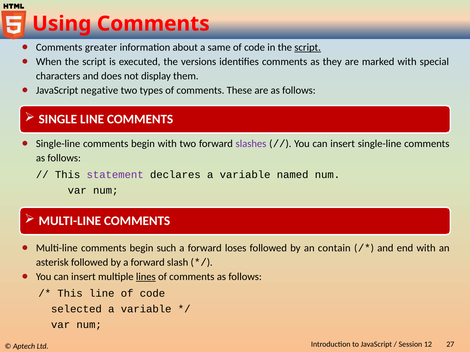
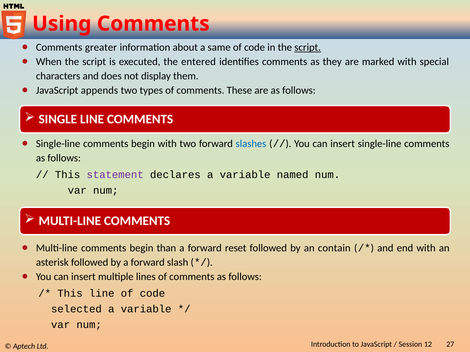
versions: versions -> entered (199, 62)
negative: negative -> appends (99, 91)
slashes colour: purple -> blue (251, 144)
such: such -> than (166, 248)
loses: loses -> reset (236, 248)
lines underline: present -> none (146, 277)
